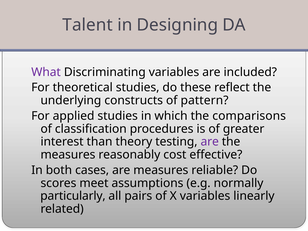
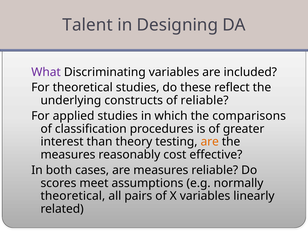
of pattern: pattern -> reliable (205, 100)
are colour: purple -> orange (210, 142)
particularly: particularly -> theoretical (73, 196)
